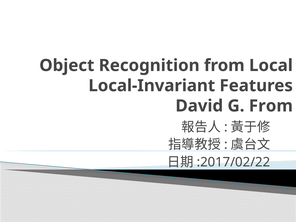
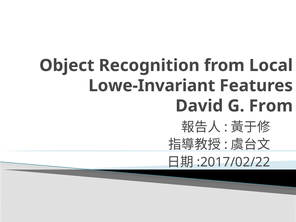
Local-Invariant: Local-Invariant -> Lowe-Invariant (152, 86)
